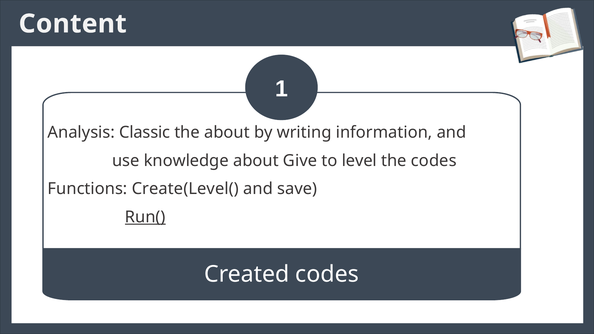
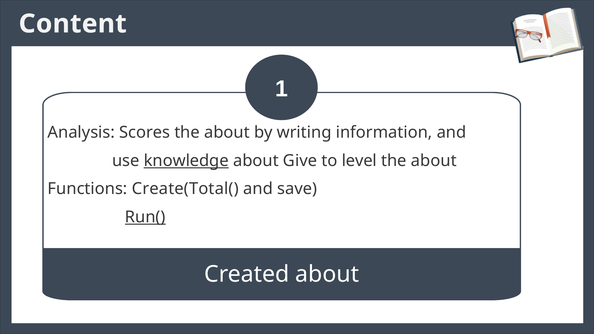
Classic: Classic -> Scores (145, 132)
knowledge underline: none -> present (186, 161)
codes: codes -> about (434, 161)
Create(Level(: Create(Level( -> Create(Total( (185, 189)
Created codes: codes -> about (327, 274)
